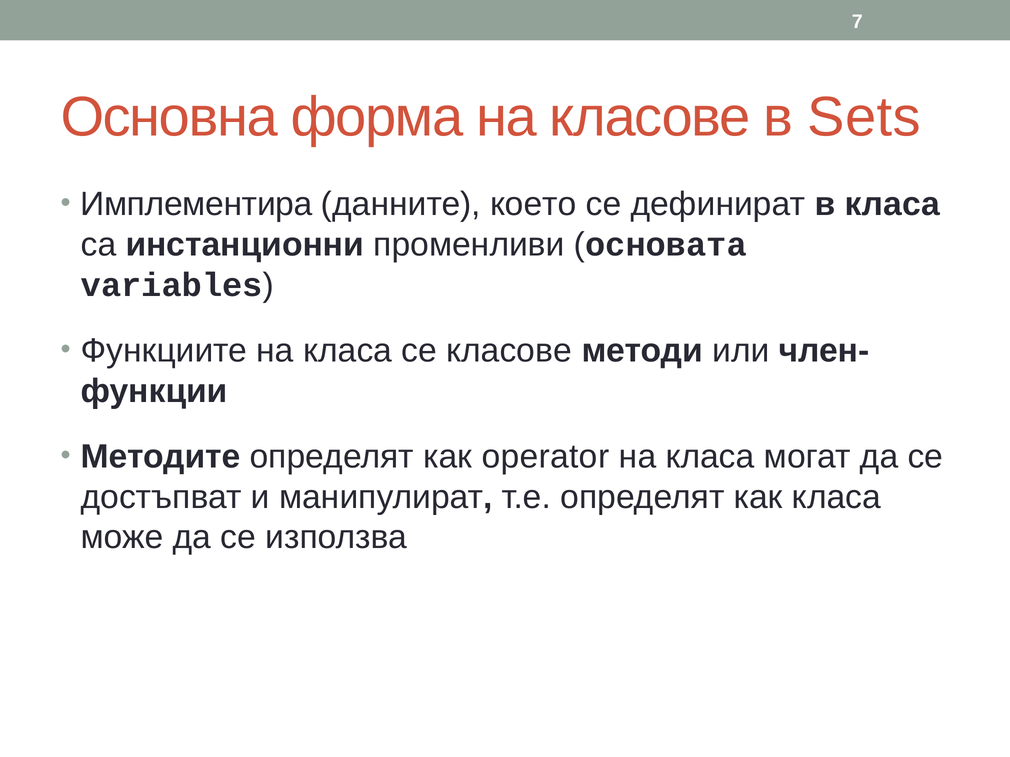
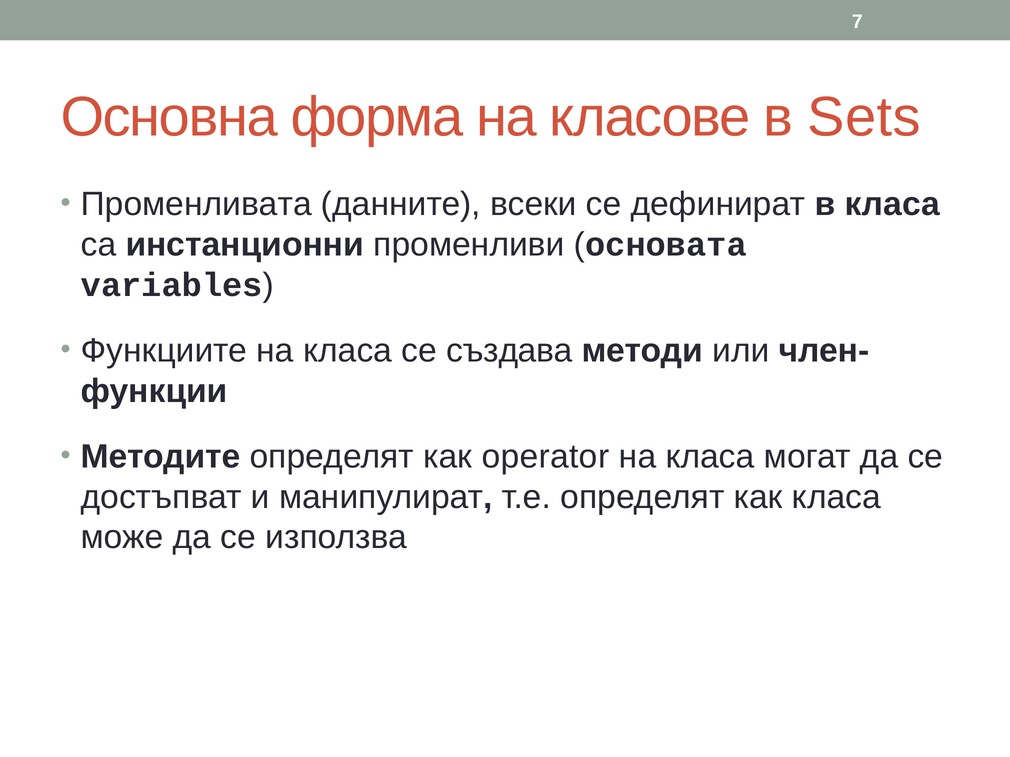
Имплементира: Имплементира -> Променливата (196, 204)
което: което -> всеки (533, 204)
се класове: класове -> създава (509, 351)
